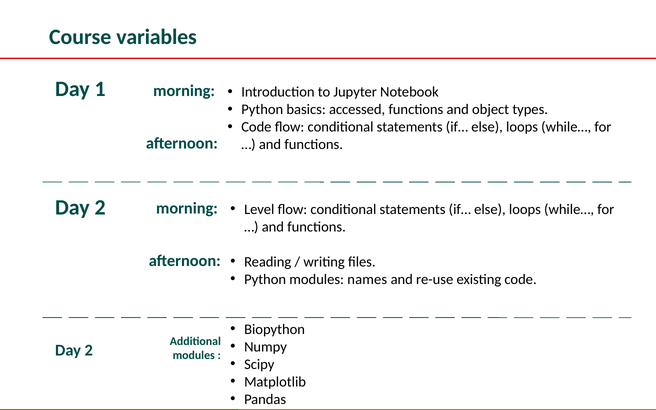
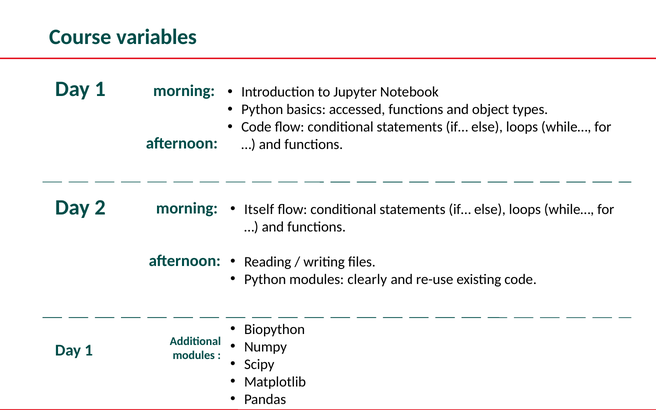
Level: Level -> Itself (259, 209)
names: names -> clearly (367, 279)
2: 2 -> 1 (89, 350)
